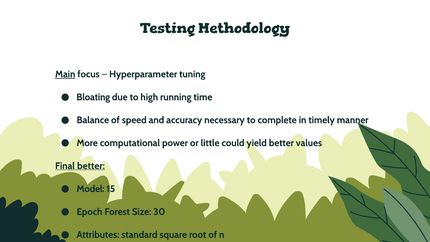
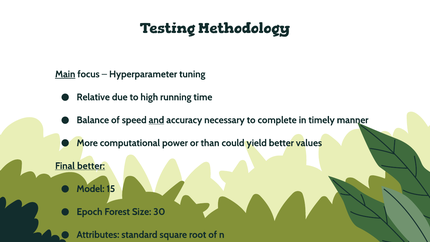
Bloating: Bloating -> Relative (93, 97)
and underline: none -> present (156, 120)
little: little -> than (210, 143)
